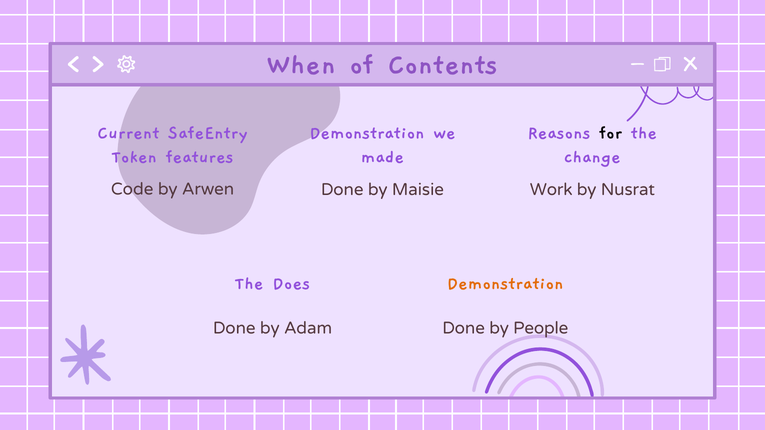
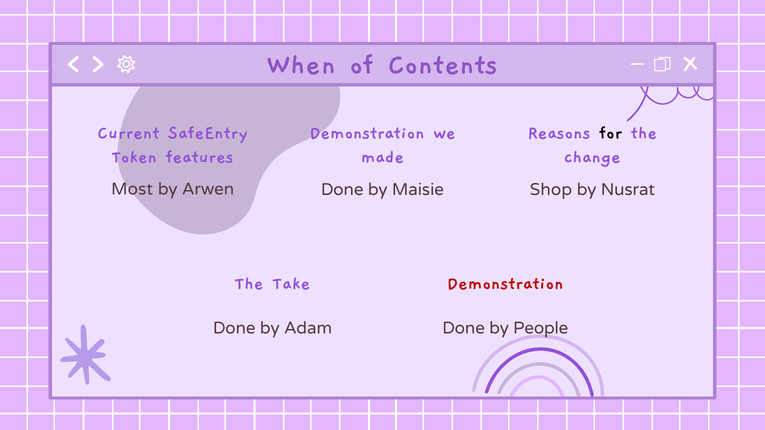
Code: Code -> Most (132, 189)
Work: Work -> Shop (551, 190)
Does: Does -> Take (291, 283)
Demonstration colour: orange -> red (505, 283)
